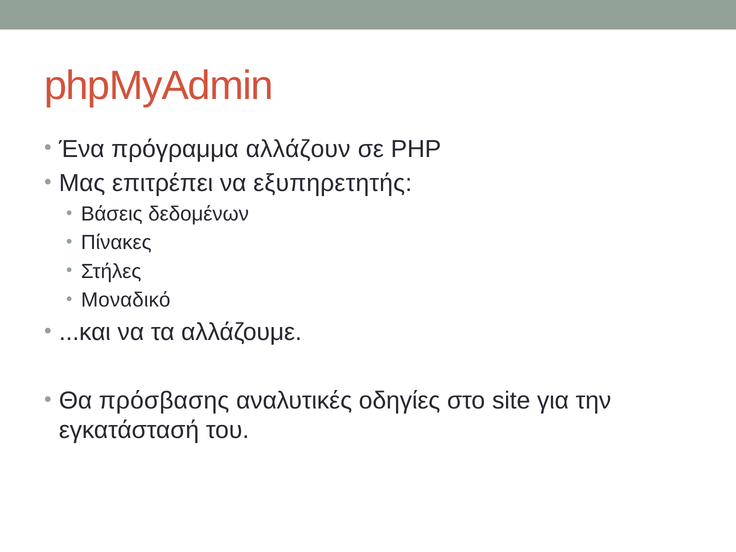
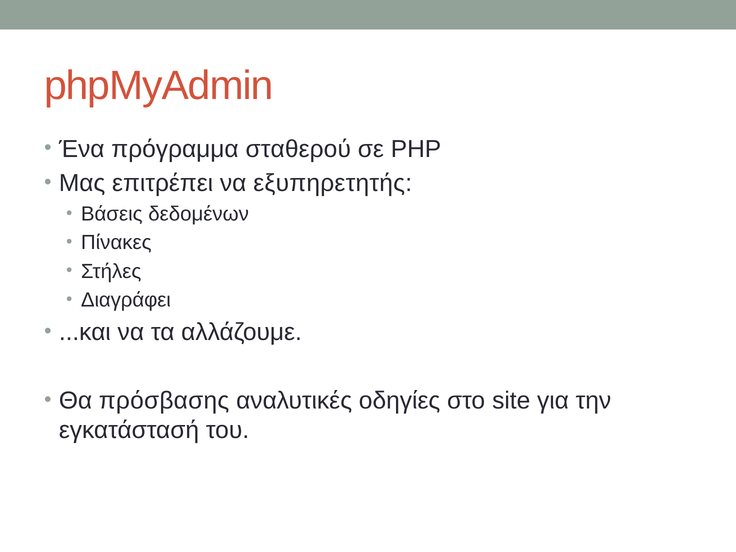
αλλάζουν: αλλάζουν -> σταθερού (298, 149)
Μοναδικό: Μοναδικό -> Διαγράφει (126, 300)
